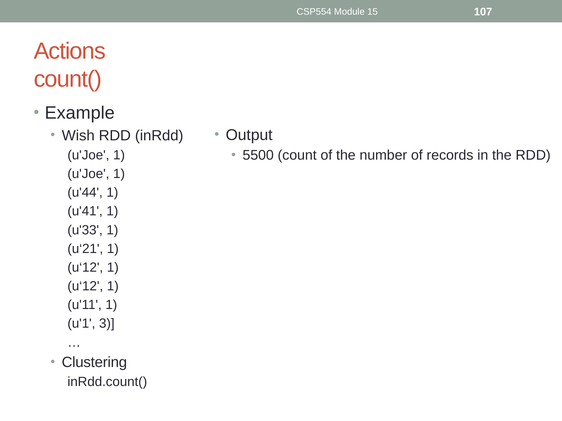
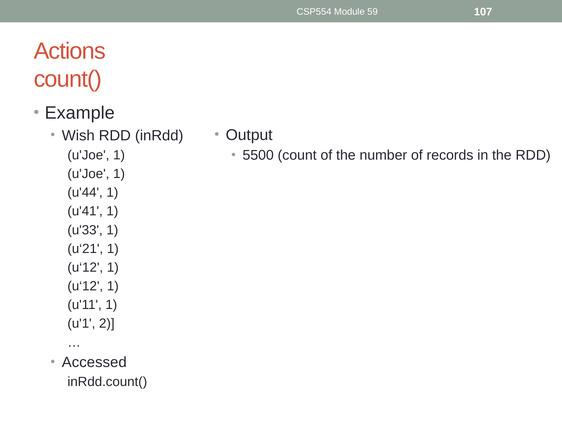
15: 15 -> 59 (372, 12)
3: 3 -> 2 (107, 324)
Clustering: Clustering -> Accessed (94, 363)
